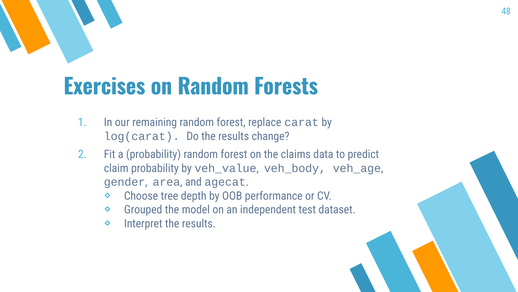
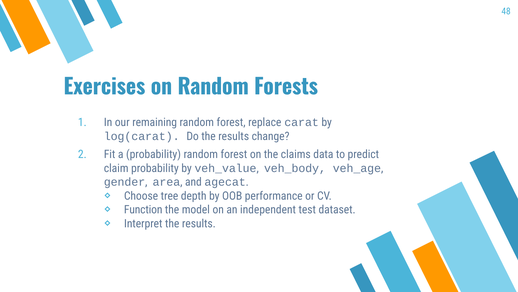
Grouped: Grouped -> Function (143, 209)
